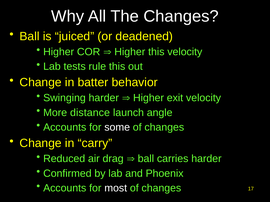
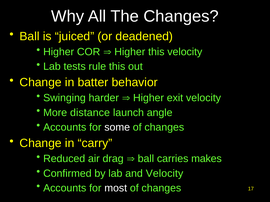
carries harder: harder -> makes (206, 159)
and Phoenix: Phoenix -> Velocity (165, 174)
